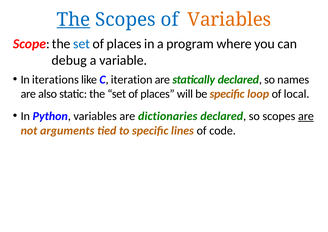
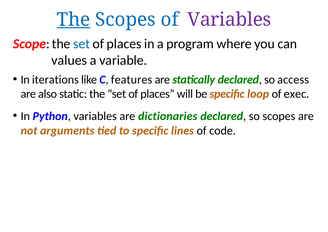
Variables colour: orange -> purple (229, 20)
debug: debug -> values (69, 60)
iteration: iteration -> features (132, 79)
names: names -> access (293, 79)
local: local -> exec (297, 94)
are underline: present -> none (306, 116)
